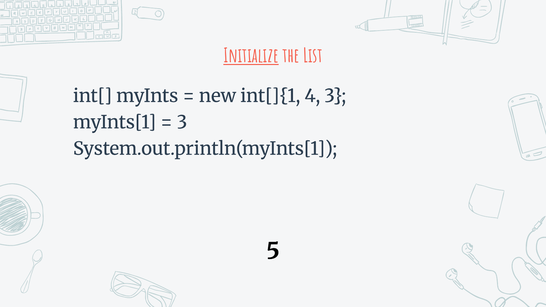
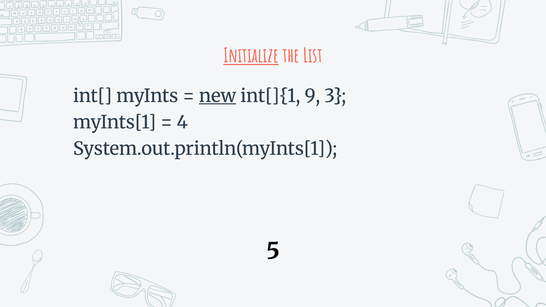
new underline: none -> present (218, 96)
4: 4 -> 9 (312, 96)
3: 3 -> 4 (182, 122)
